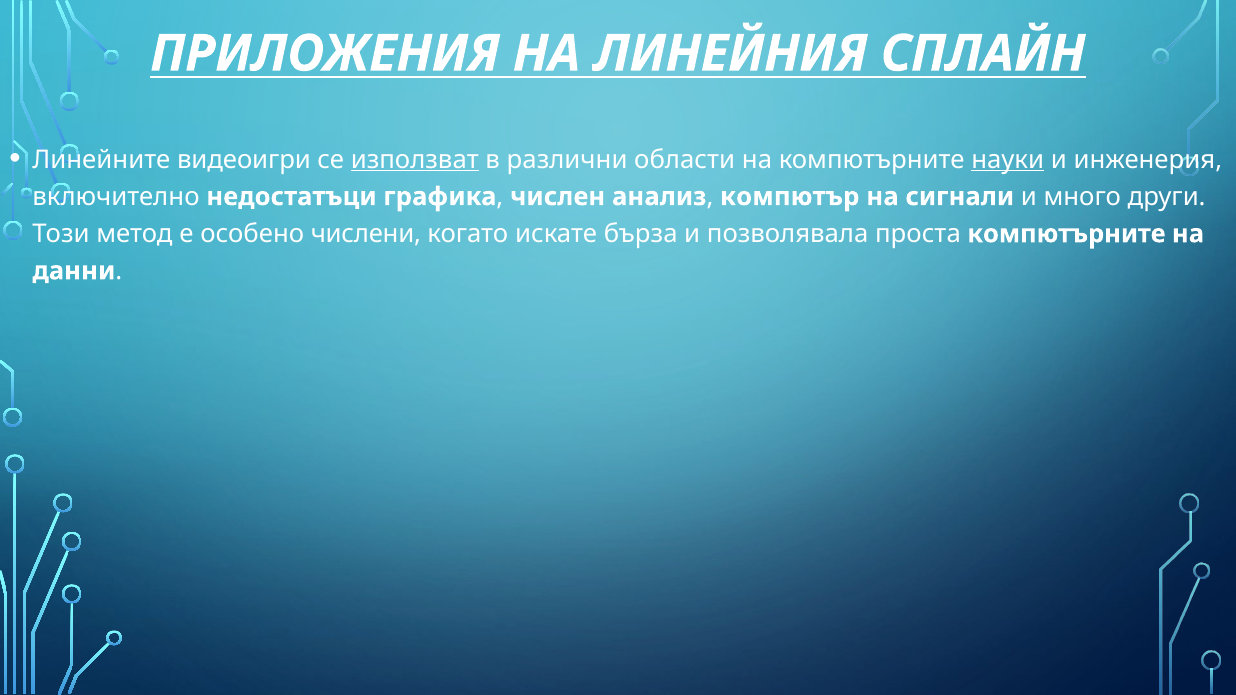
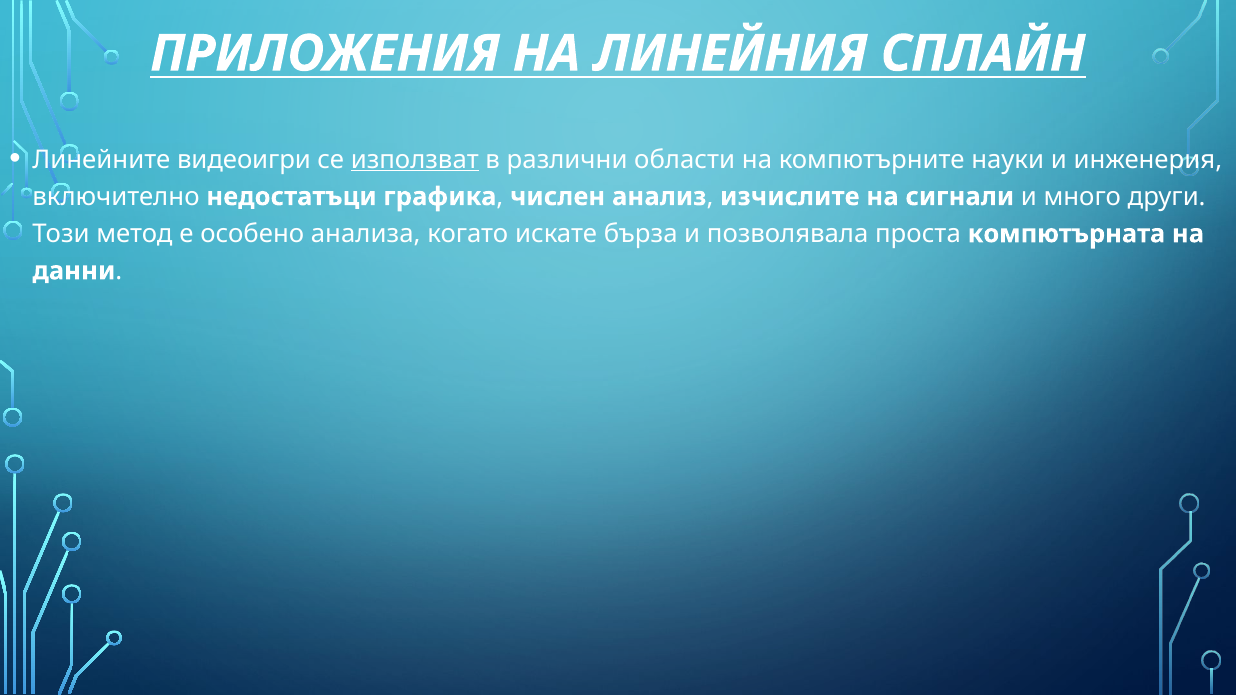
науки underline: present -> none (1008, 160)
компютър: компютър -> изчислите (790, 197)
числени: числени -> анализа (366, 234)
проста компютърните: компютърните -> компютърната (1066, 234)
